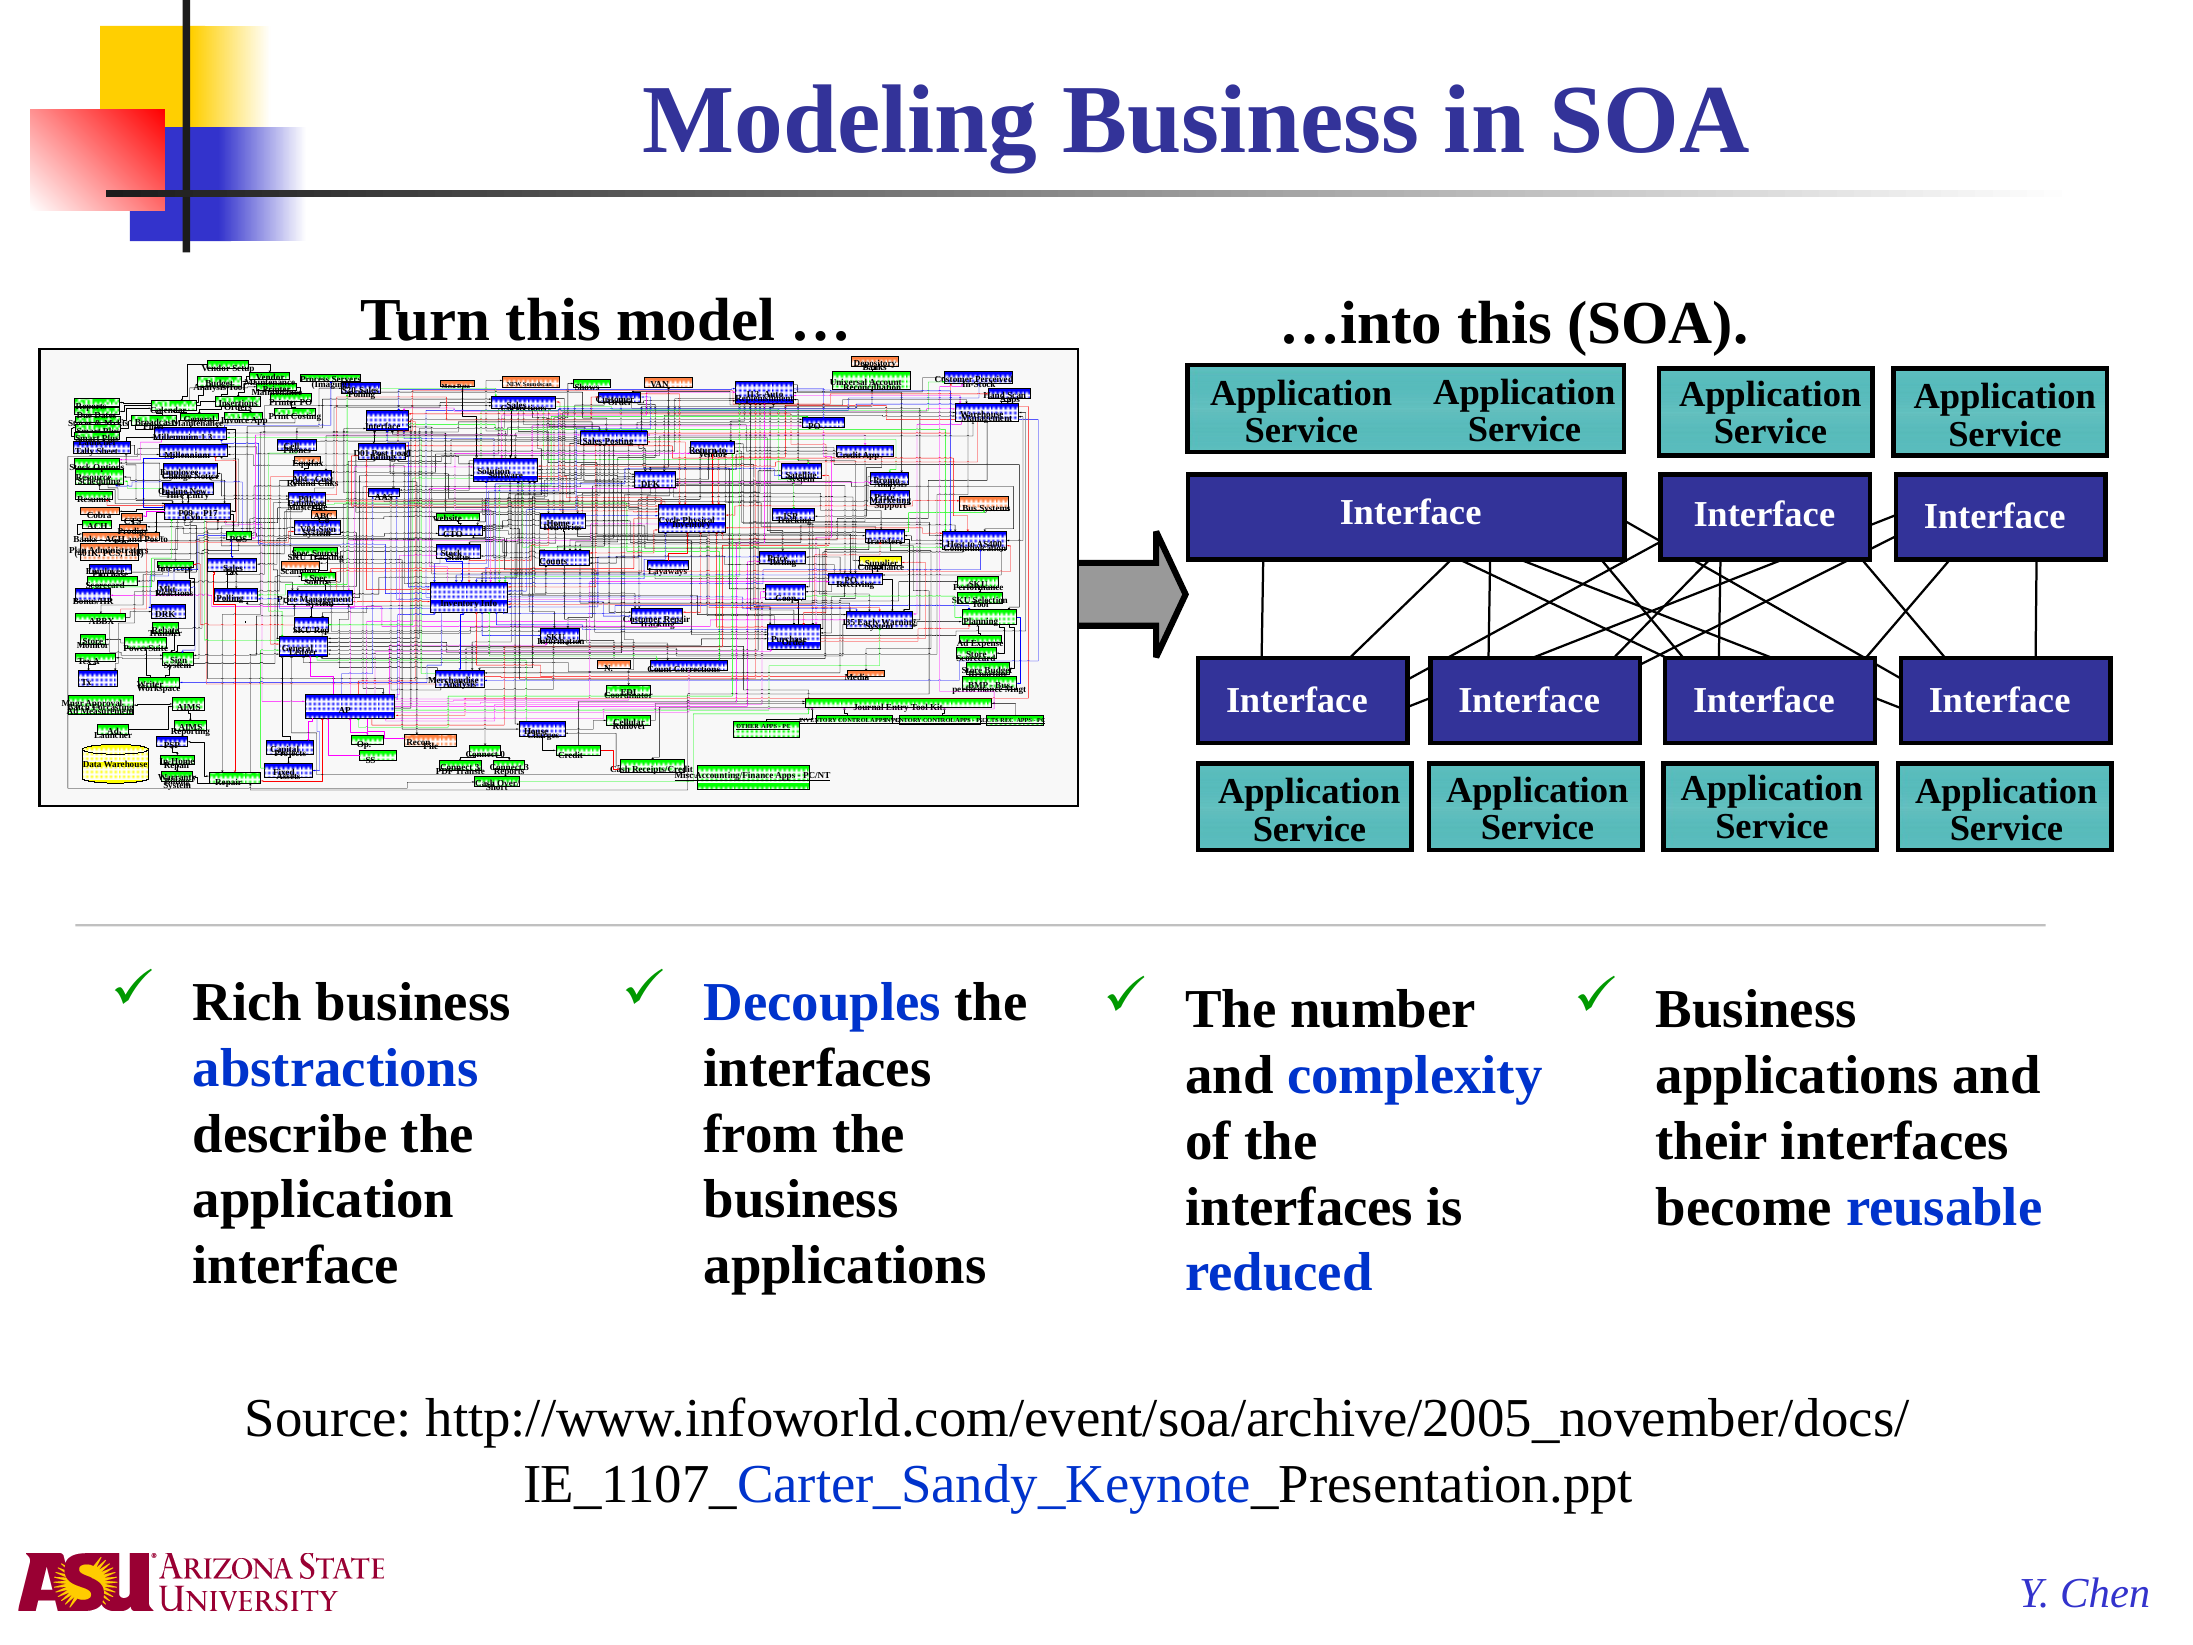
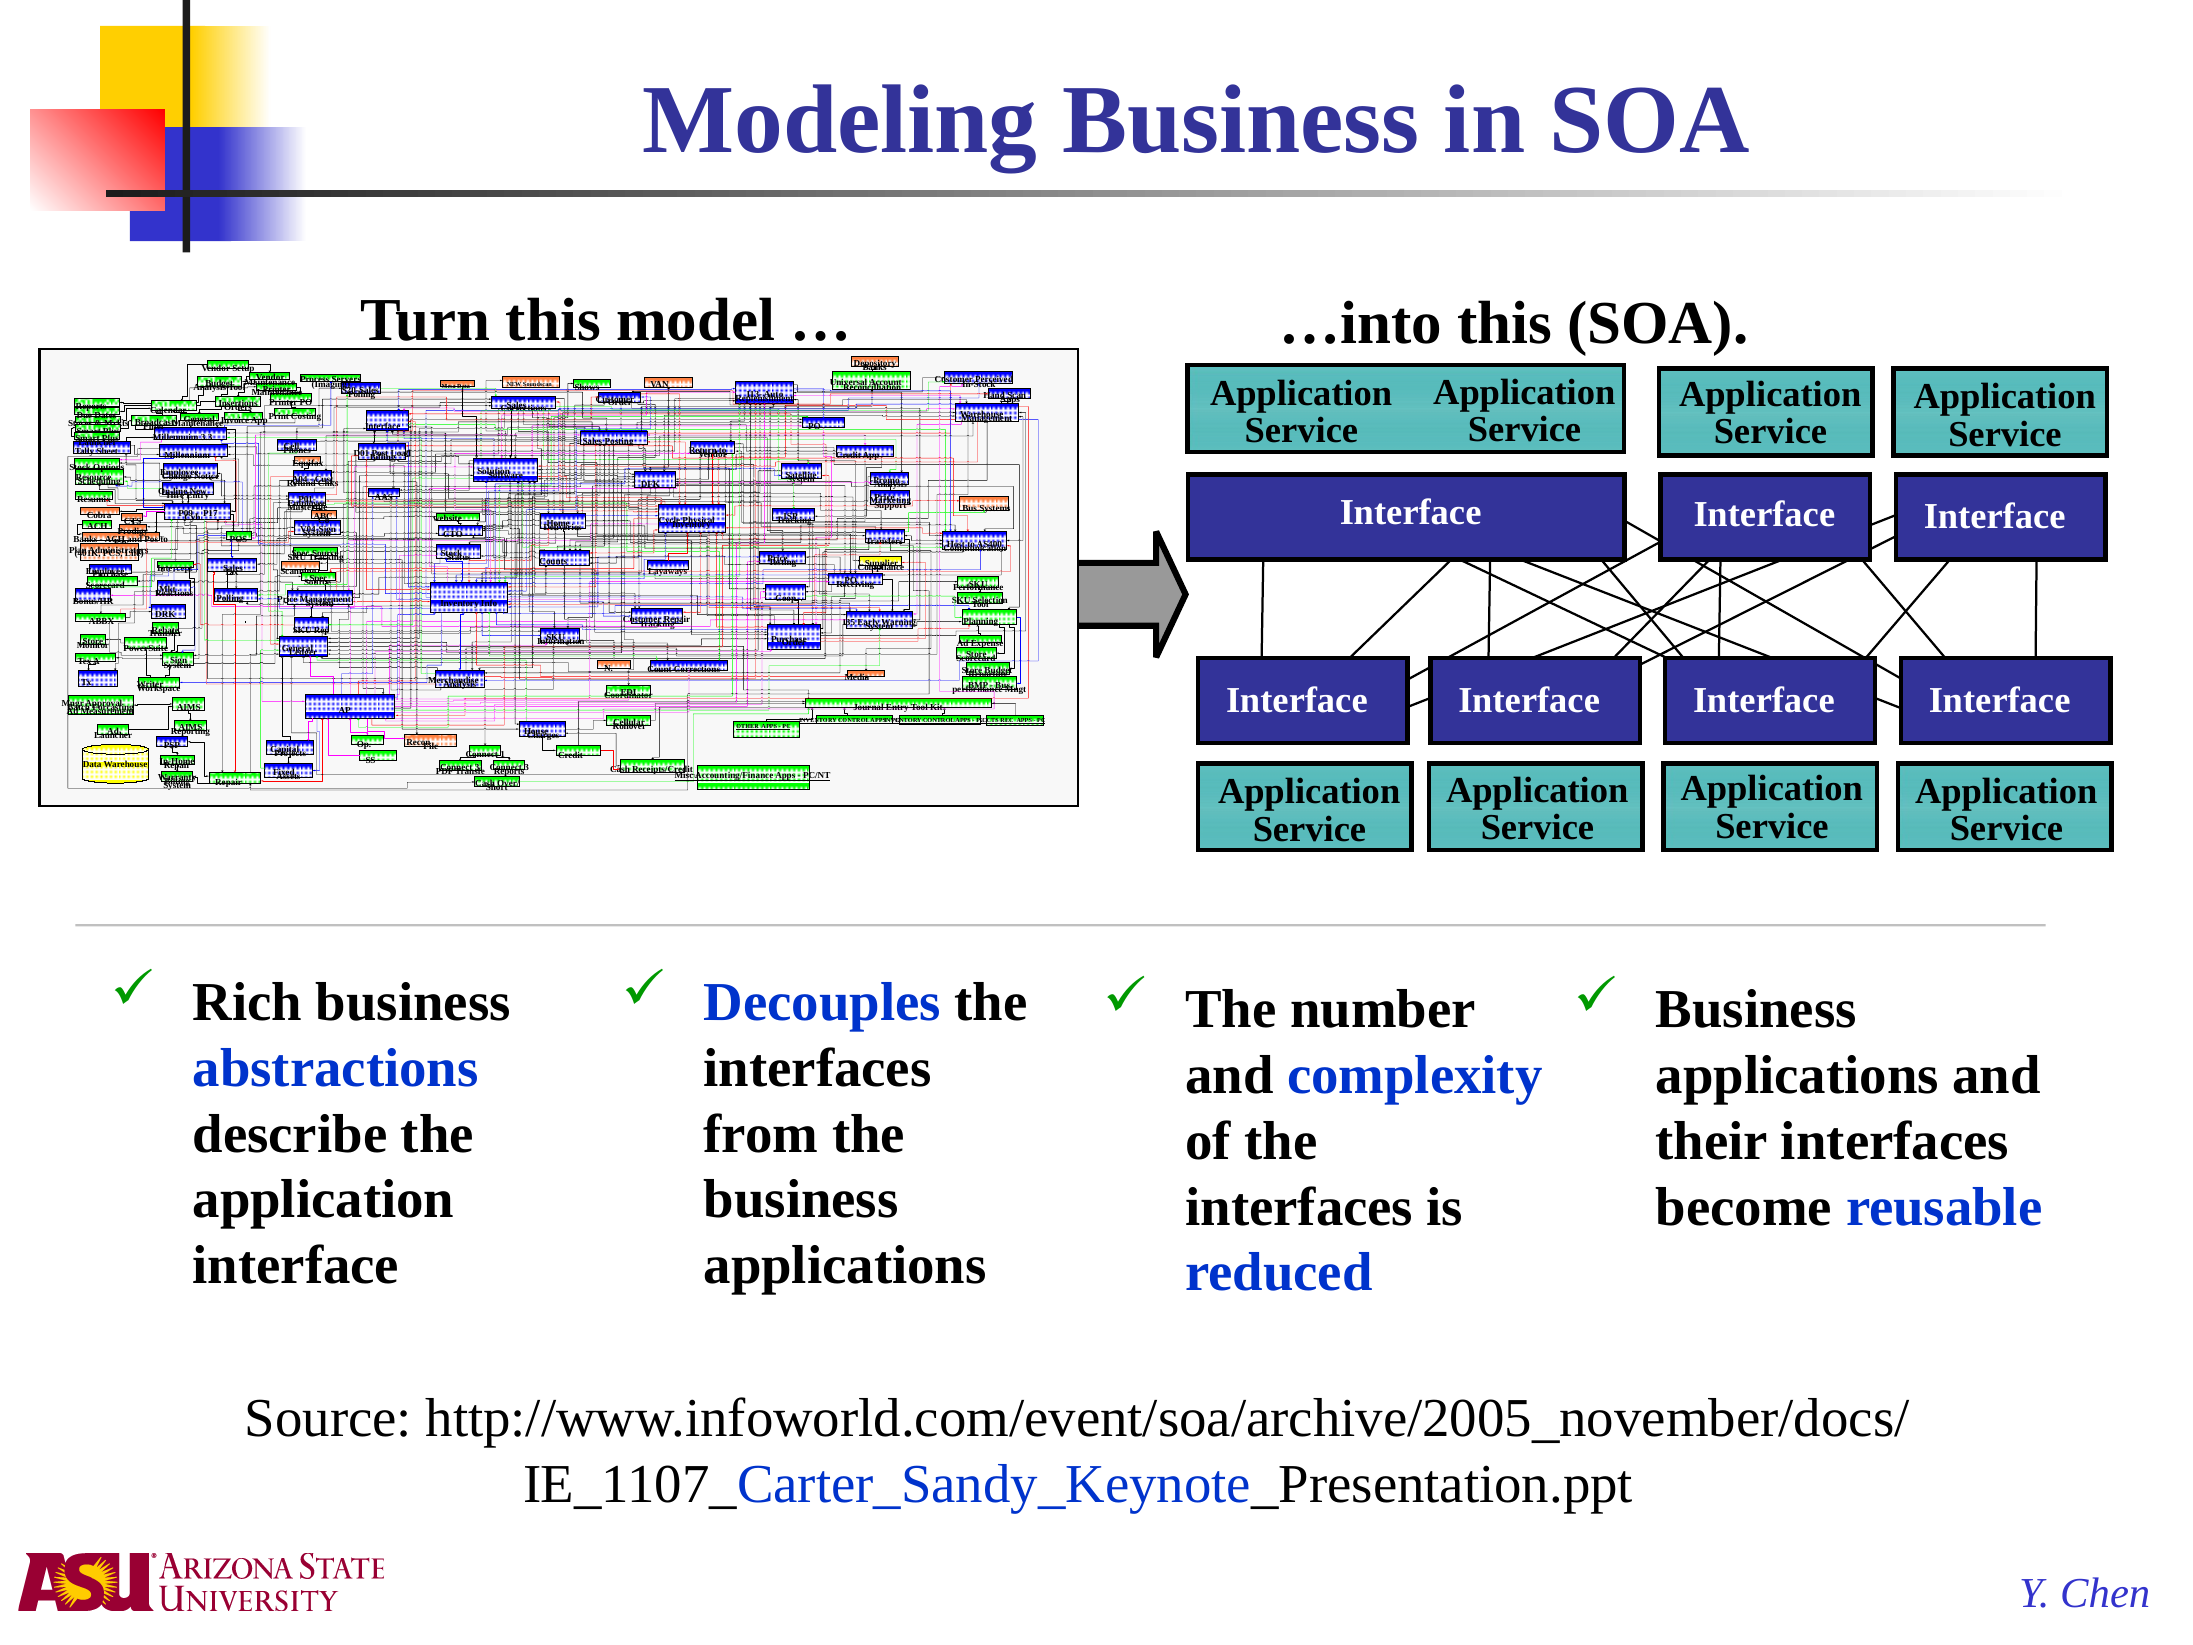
1.3: 1.3 -> 3.3 (207, 438)
Connect 0: 0 -> 1 (503, 754)
